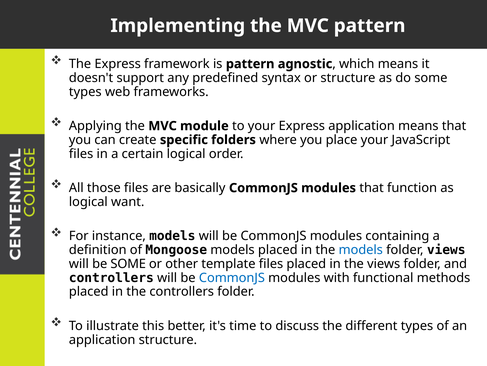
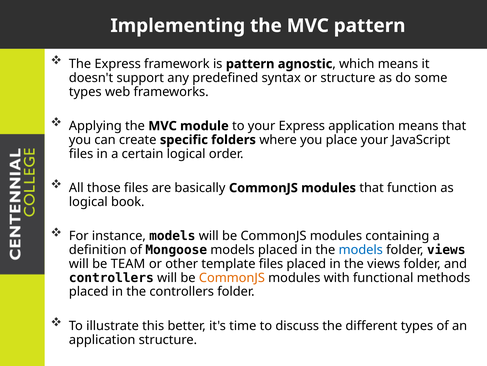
want: want -> book (128, 201)
be SOME: SOME -> TEAM (128, 263)
CommonJS colour: blue -> orange (232, 277)
